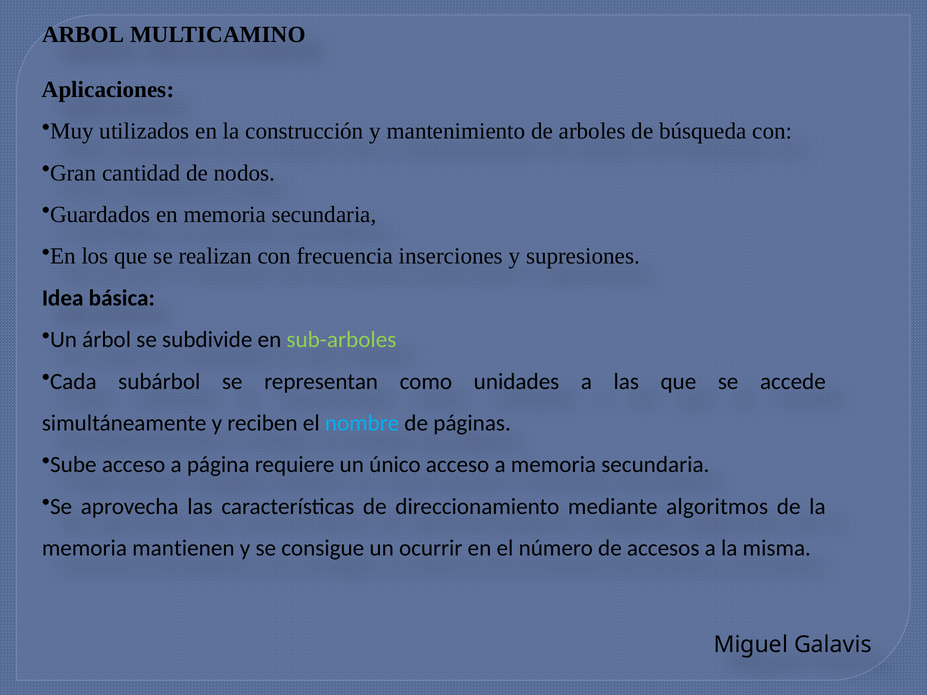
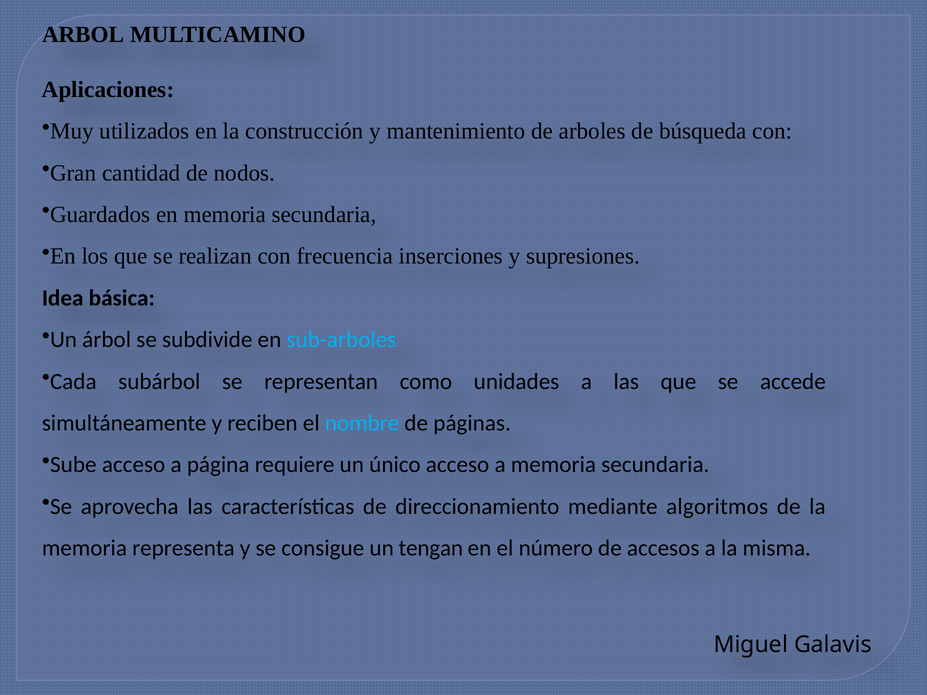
sub-arboles colour: light green -> light blue (341, 340)
mantienen: mantienen -> representa (183, 548)
ocurrir: ocurrir -> tengan (431, 548)
